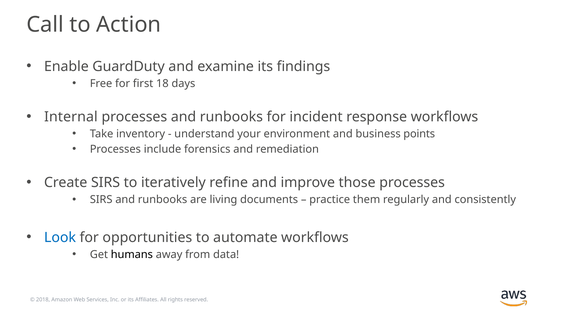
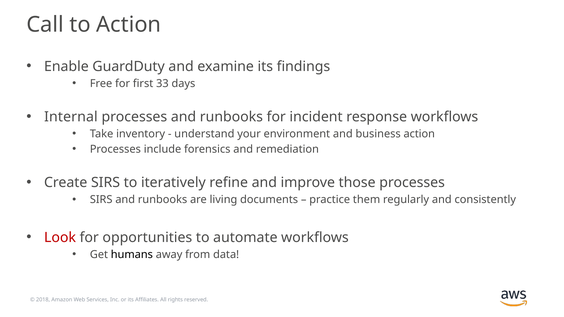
18: 18 -> 33 (162, 83)
business points: points -> action (419, 134)
Look colour: blue -> red (60, 238)
